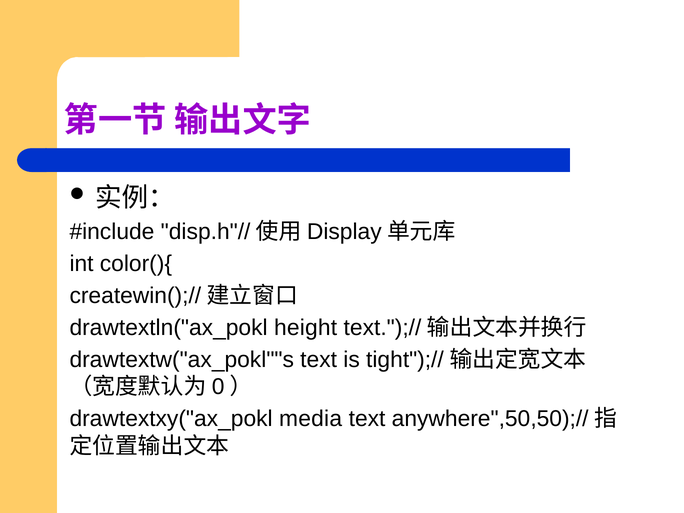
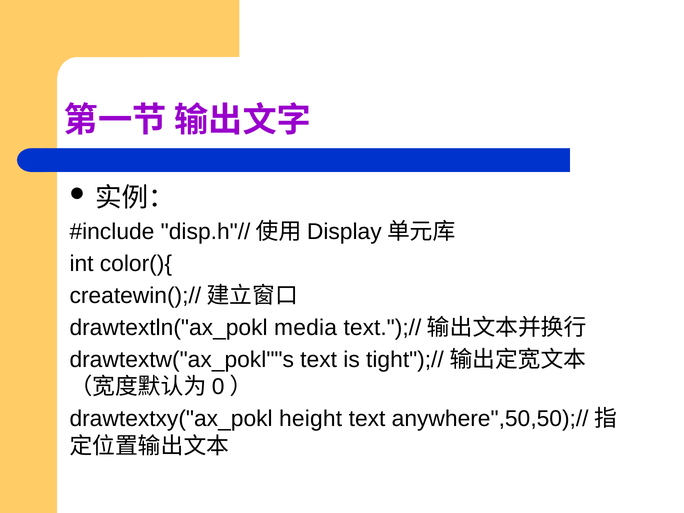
height: height -> media (306, 328)
media: media -> height (311, 419)
